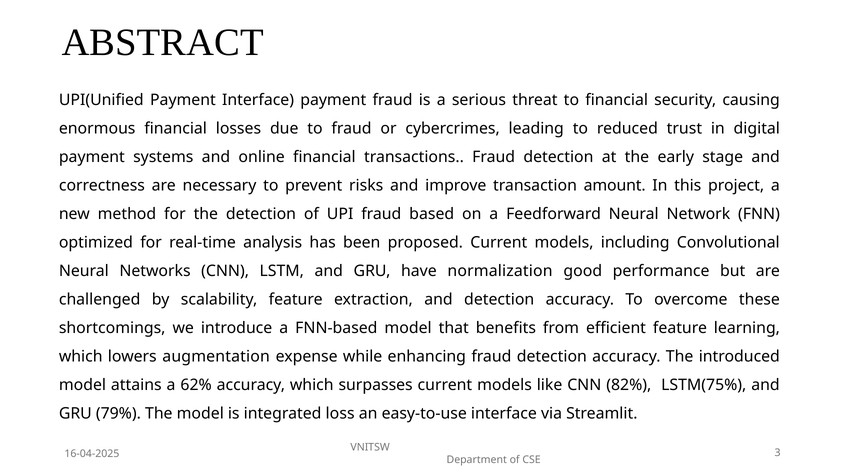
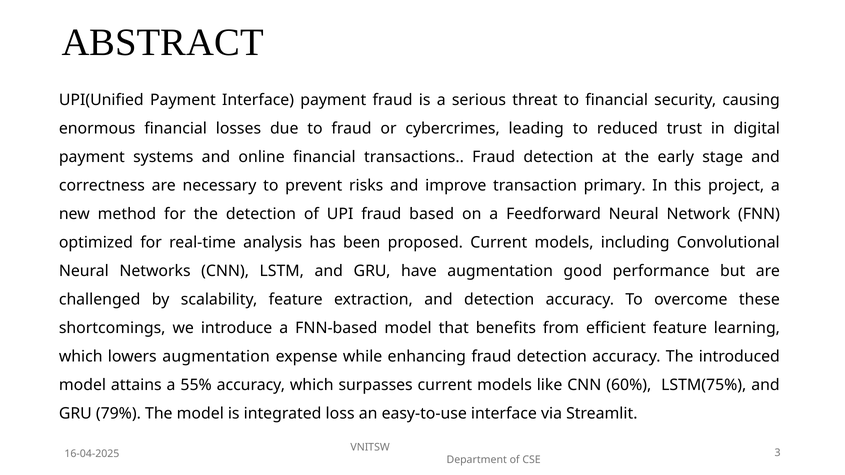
amount: amount -> primary (615, 186)
have normalization: normalization -> augmentation (500, 271)
62%: 62% -> 55% (196, 386)
82%: 82% -> 60% (629, 386)
